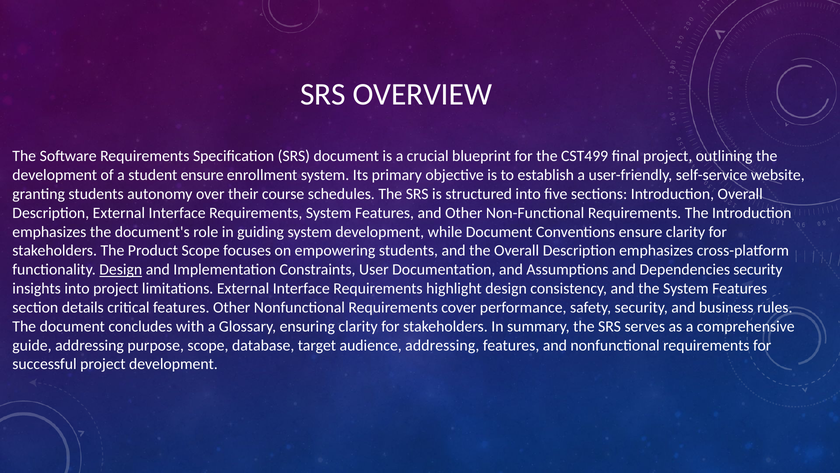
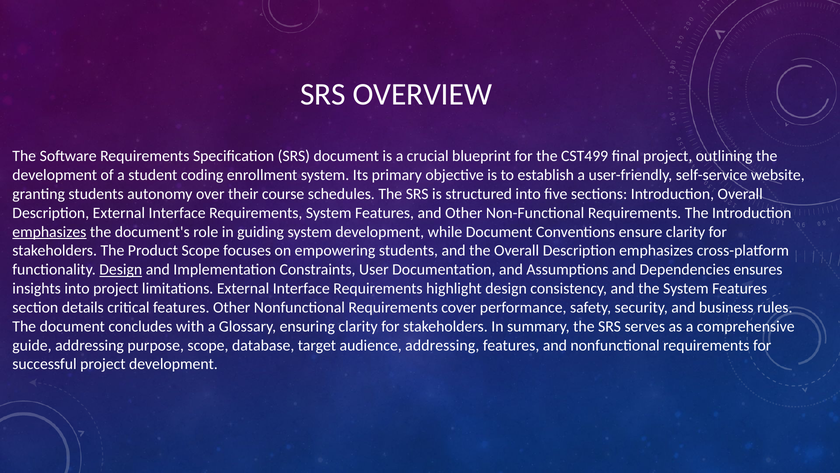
student ensure: ensure -> coding (202, 175)
emphasizes underline: none -> present (49, 232)
Dependencies security: security -> ensures (758, 269)
